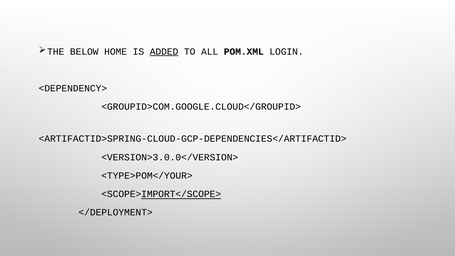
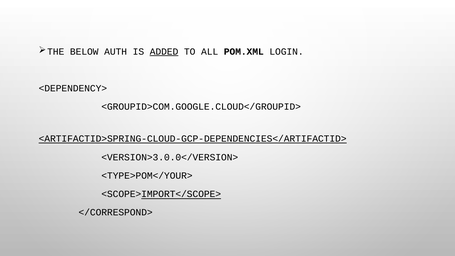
HOME: HOME -> AUTH (116, 52)
<ARTIFACTID>SPRING-CLOUD-GCP-DEPENDENCIES</ARTIFACTID> underline: none -> present (193, 139)
</DEPLOYMENT>: </DEPLOYMENT> -> </CORRESPOND> (116, 212)
